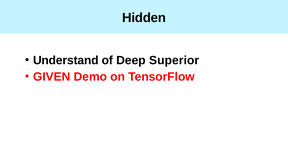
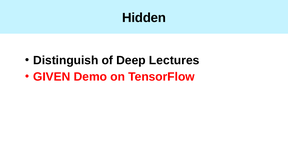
Understand: Understand -> Distinguish (66, 60)
Superior: Superior -> Lectures (174, 60)
